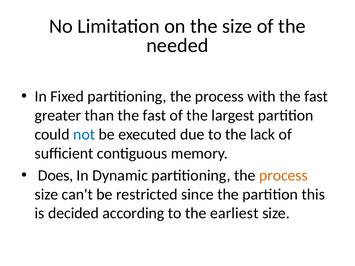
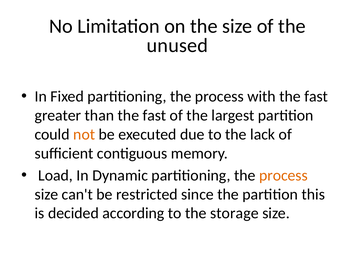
needed: needed -> unused (177, 46)
not colour: blue -> orange (84, 135)
Does: Does -> Load (56, 176)
earliest: earliest -> storage (234, 213)
